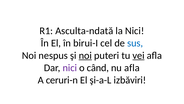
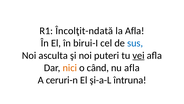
Asculta-ndată: Asculta-ndată -> Încolţit-ndată (84, 31)
la Nici: Nici -> Afla (135, 31)
nespus: nespus -> asculta (53, 55)
noi underline: present -> none (85, 55)
nici colour: purple -> orange (70, 67)
izbăviri: izbăviri -> întruna (130, 80)
